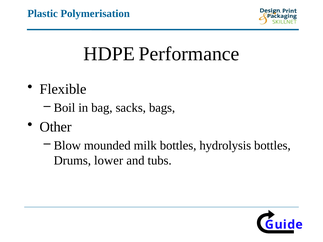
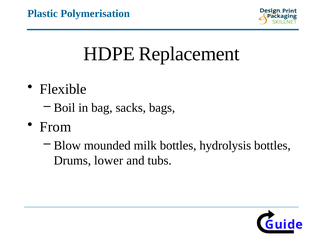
Performance: Performance -> Replacement (189, 54)
Other: Other -> From (55, 127)
